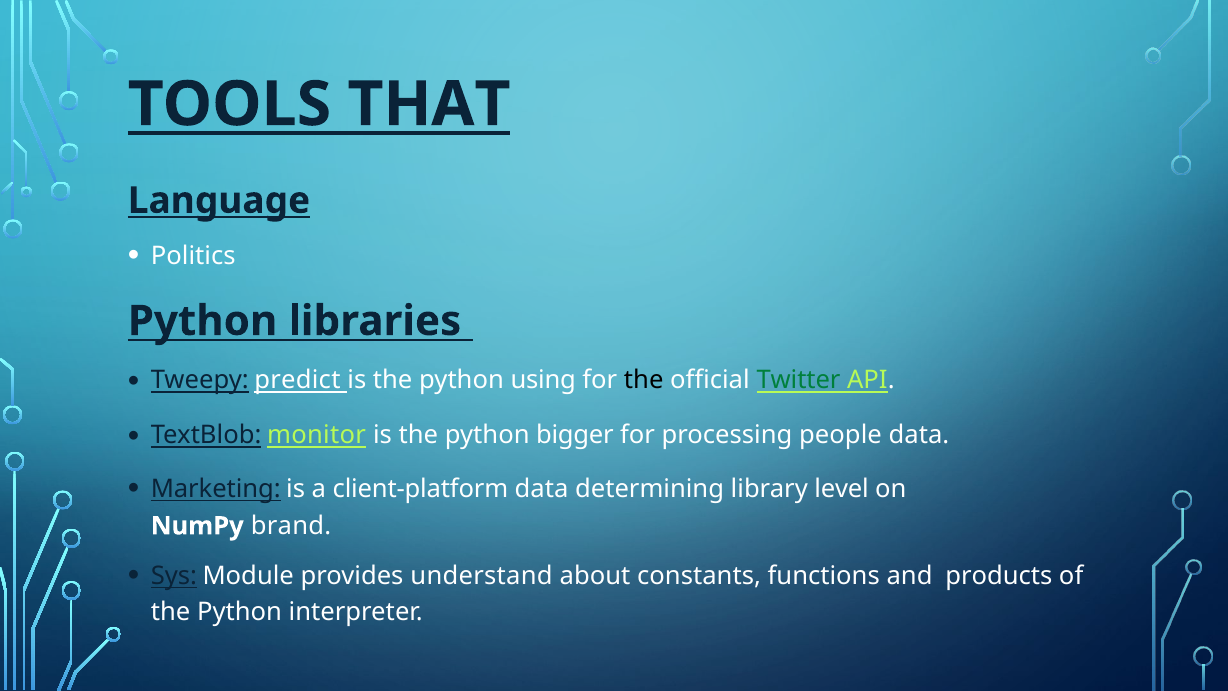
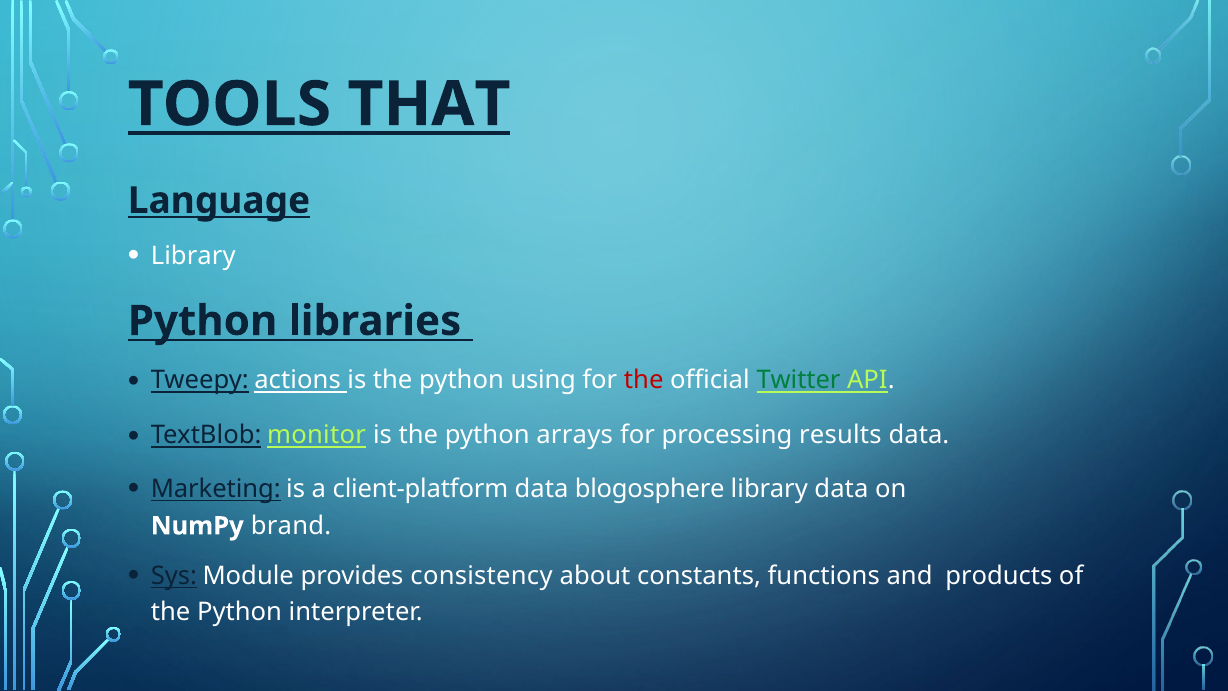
Politics: Politics -> Library (193, 256)
predict: predict -> actions (298, 380)
the colour: black -> red (644, 380)
bigger: bigger -> arrays (575, 435)
people: people -> results (840, 435)
determining: determining -> blogosphere (650, 489)
library level: level -> data (841, 489)
understand: understand -> consistency (482, 575)
